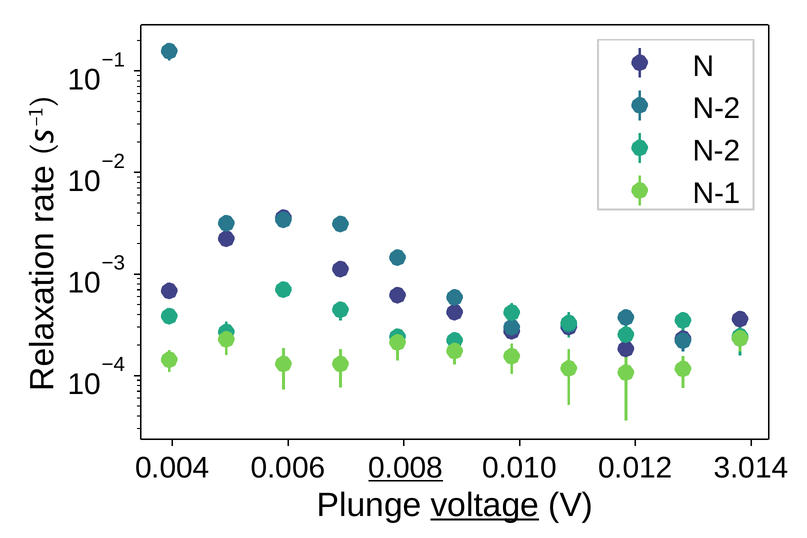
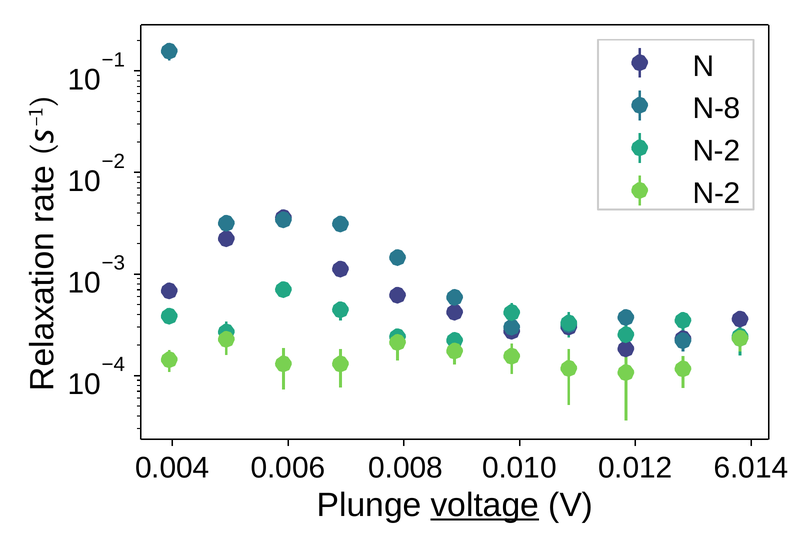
N-2: N-2 -> N-8 (717, 108)
N-1: N-1 -> N-2 (717, 194)
0.008 underline: present -> none (406, 468)
3.014: 3.014 -> 6.014 (751, 468)
